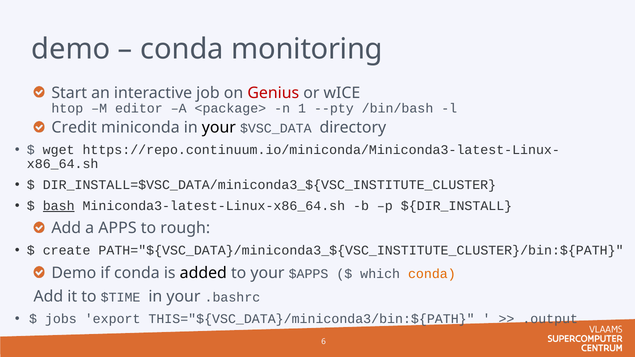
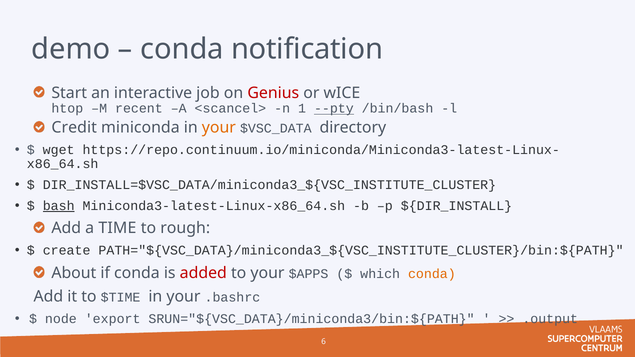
monitoring: monitoring -> notification (307, 49)
editor: editor -> recent (139, 109)
<package>: <package> -> <scancel> (230, 109)
--pty underline: none -> present (334, 109)
your colour: black -> orange (219, 128)
APPS: APPS -> TIME (117, 228)
Demo: Demo -> About (74, 273)
added colour: black -> red (203, 273)
jobs: jobs -> node (61, 319)
THIS="${VSC_DATA}/miniconda3/bin:${PATH: THIS="${VSC_DATA}/miniconda3/bin:${PATH -> SRUN="${VSC_DATA}/miniconda3/bin:${PATH (312, 319)
